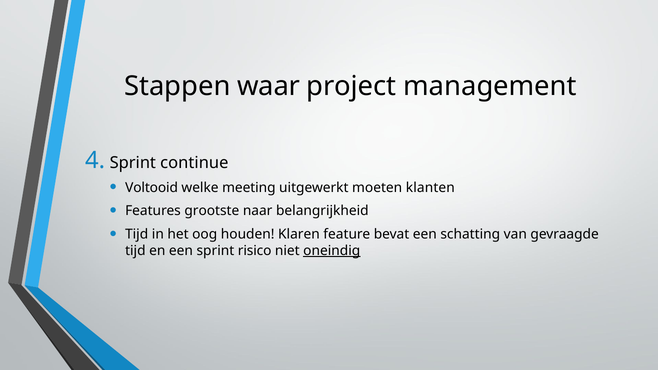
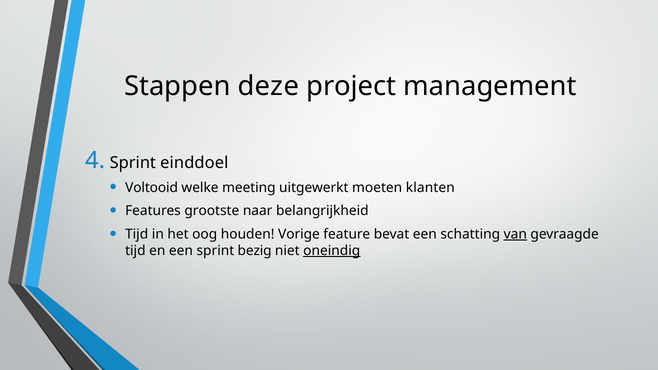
waar: waar -> deze (268, 86)
continue: continue -> einddoel (194, 163)
Klaren: Klaren -> Vorige (299, 234)
van underline: none -> present (515, 234)
risico: risico -> bezig (255, 251)
